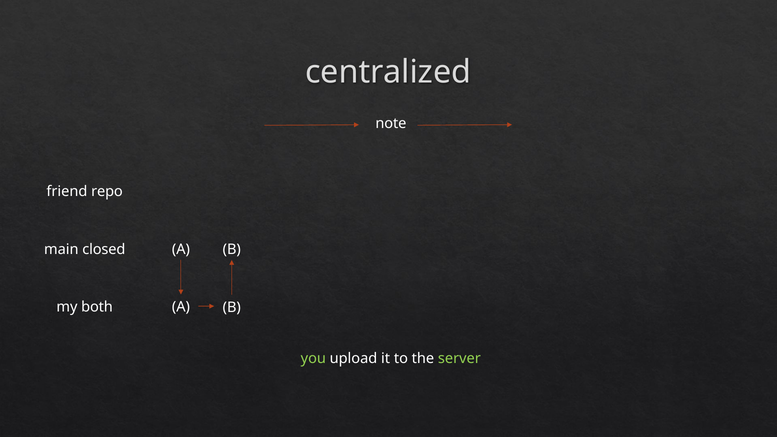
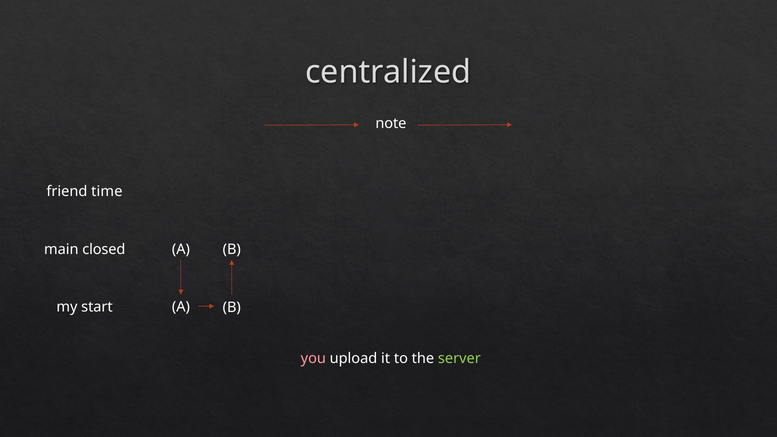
repo: repo -> time (107, 192)
both: both -> start (97, 307)
you colour: light green -> pink (313, 359)
